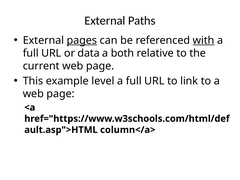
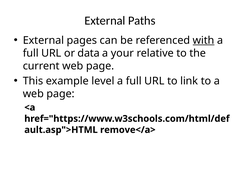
pages underline: present -> none (82, 40)
both: both -> your (122, 53)
column</a>: column</a> -> remove</a> (128, 130)
